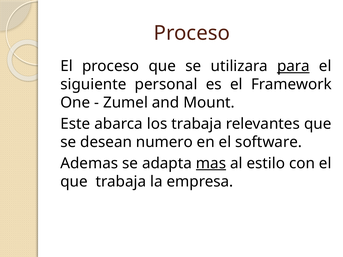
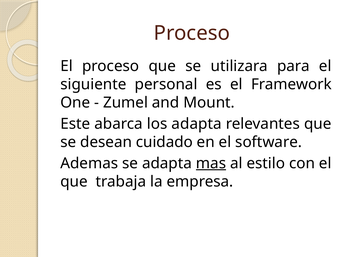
para underline: present -> none (293, 66)
los trabaja: trabaja -> adapta (197, 124)
numero: numero -> cuidado (164, 142)
